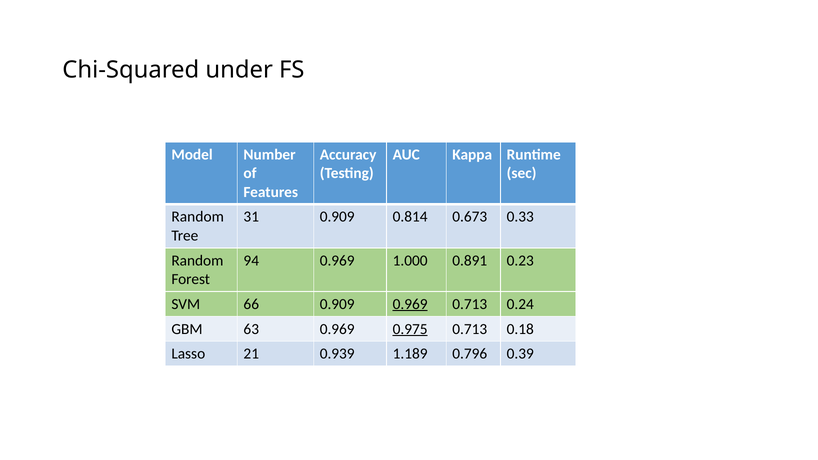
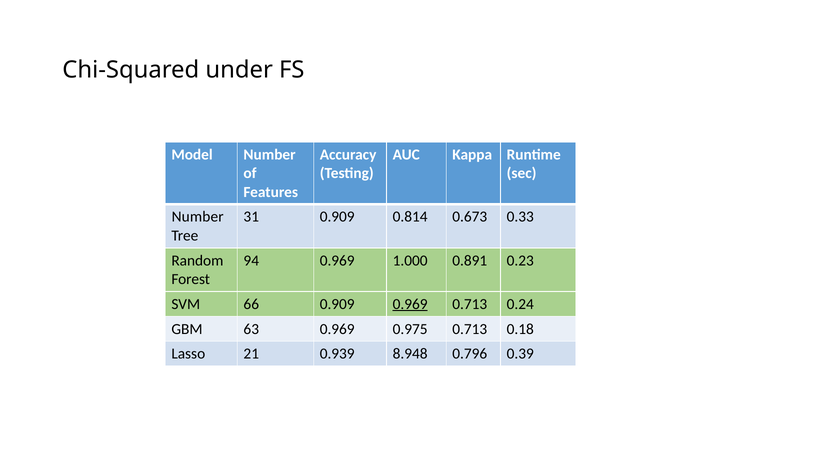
Random: Random -> Number (198, 217)
0.975 underline: present -> none (410, 329)
1.189: 1.189 -> 8.948 (410, 354)
